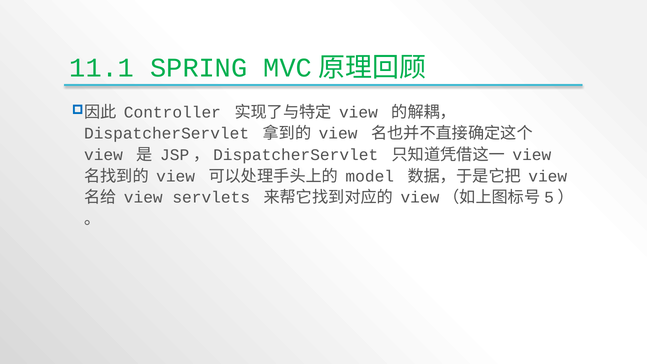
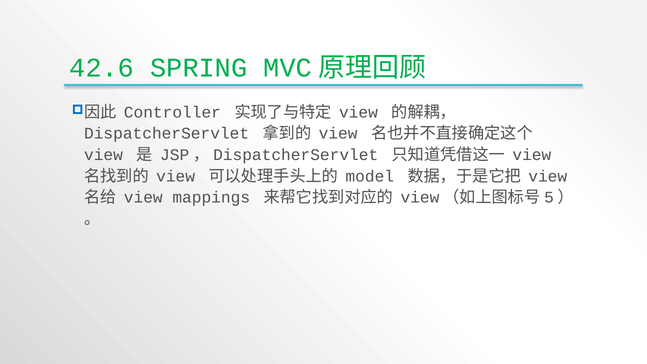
11.1: 11.1 -> 42.6 (102, 68)
servlets: servlets -> mappings (211, 198)
